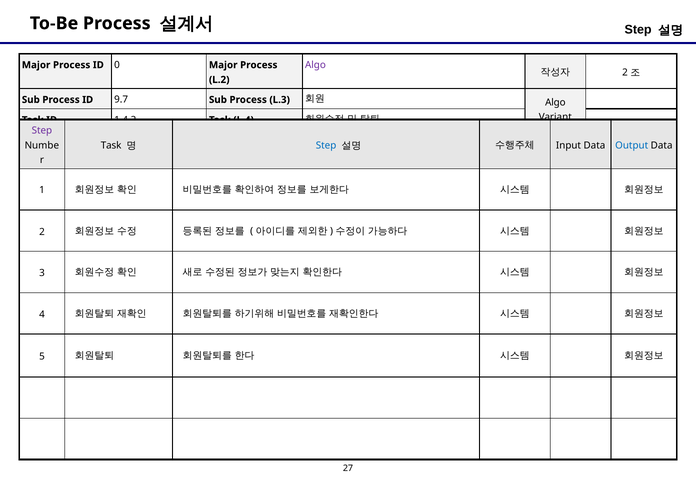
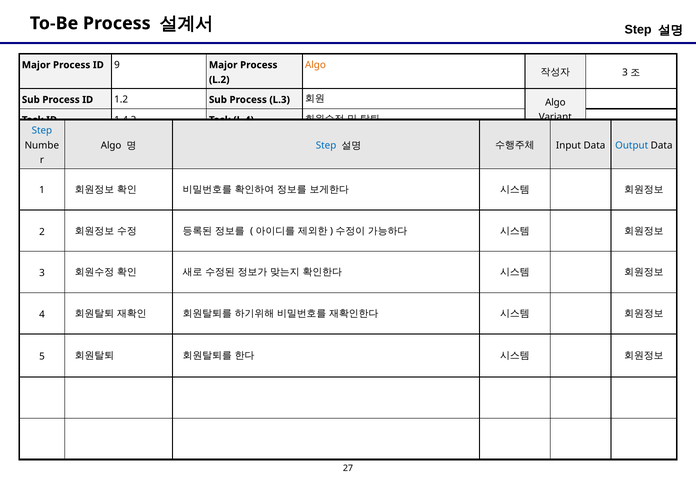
Algo colour: purple -> orange (315, 65)
0: 0 -> 9 (117, 65)
2: 2 -> 3 (625, 72)
9.7: 9.7 -> 1.2 (121, 100)
Step colour: purple -> blue (42, 131)
Task: Task -> Algo (111, 145)
